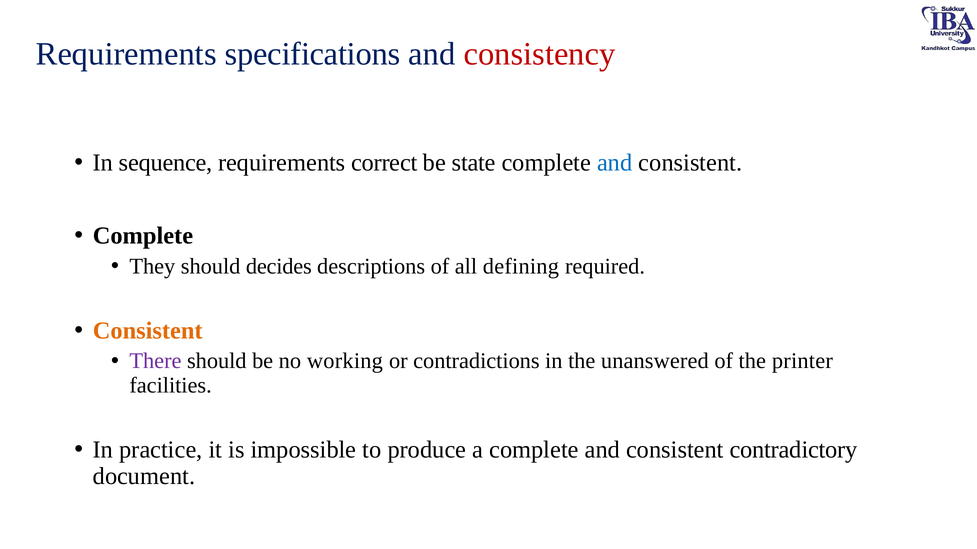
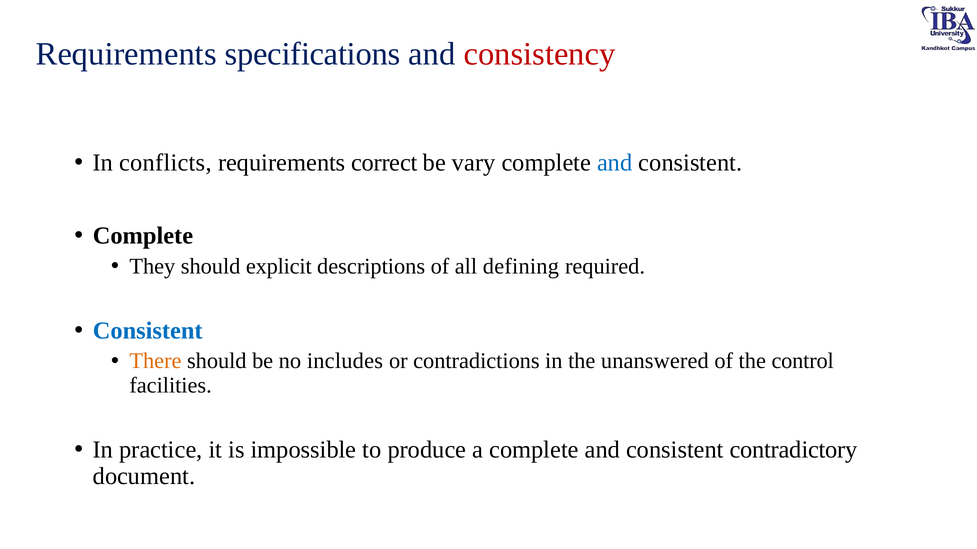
sequence: sequence -> conflicts (165, 163)
state: state -> vary (474, 163)
decides: decides -> explicit (279, 266)
Consistent colour: orange -> blue (148, 331)
There colour: purple -> orange (155, 361)
working: working -> includes (345, 361)
printer: printer -> control (803, 361)
